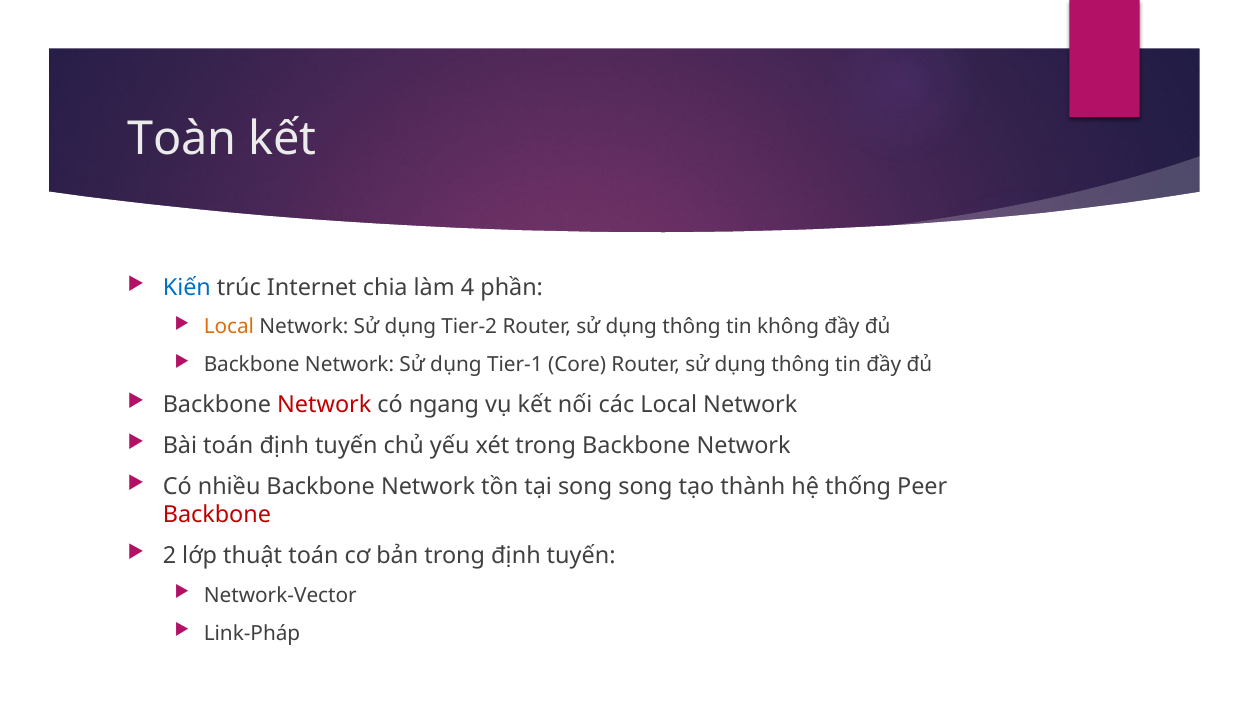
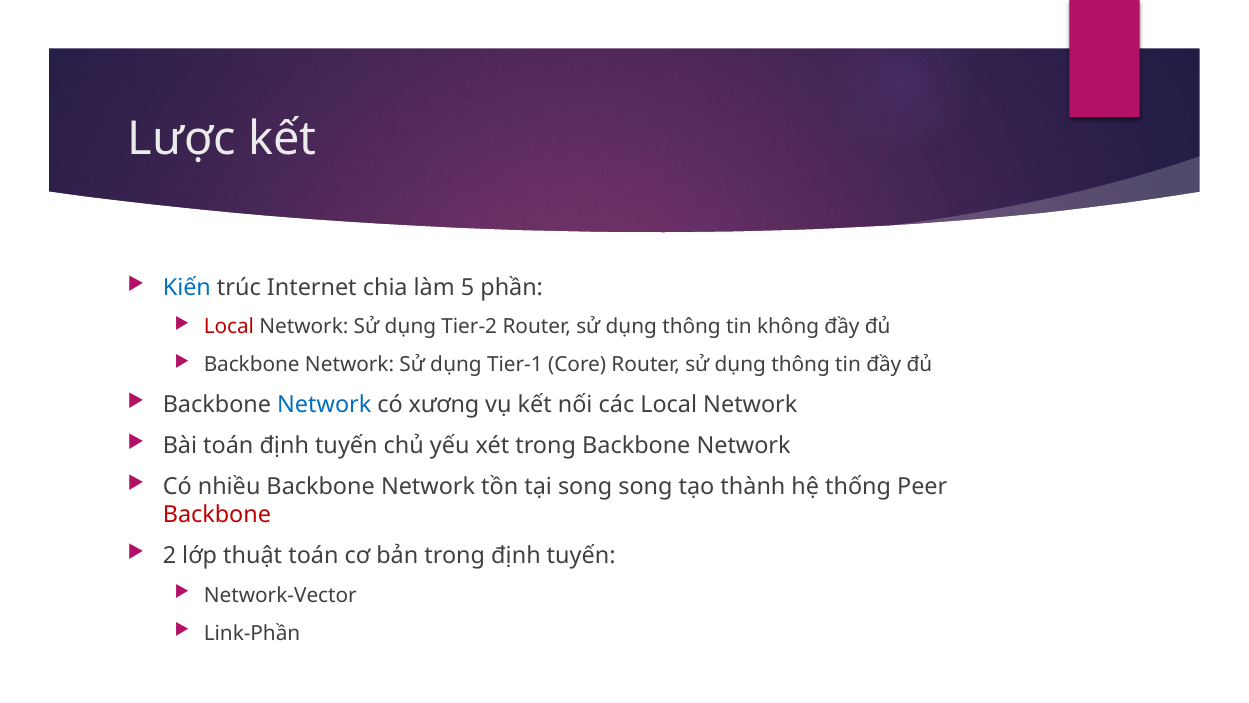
Toàn: Toàn -> Lược (182, 139)
4: 4 -> 5 (468, 287)
Local colour: orange -> red (229, 326)
Network colour: red -> blue (324, 404)
ngang: ngang -> xương (444, 404)
Link-Pháp: Link-Pháp -> Link-Phần (252, 633)
